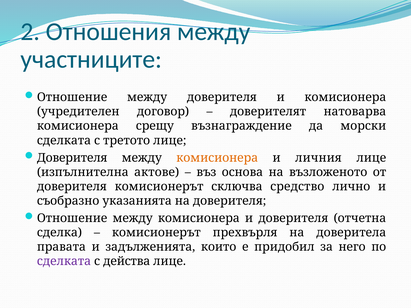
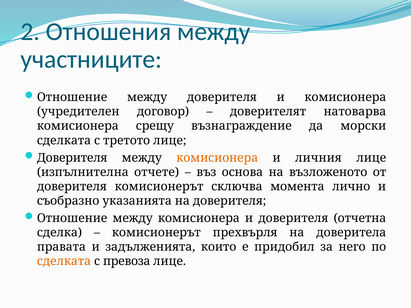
актове: актове -> отчете (157, 172)
средство: средство -> момента (297, 187)
сделката colour: purple -> orange (64, 262)
действа: действа -> превоза (127, 262)
